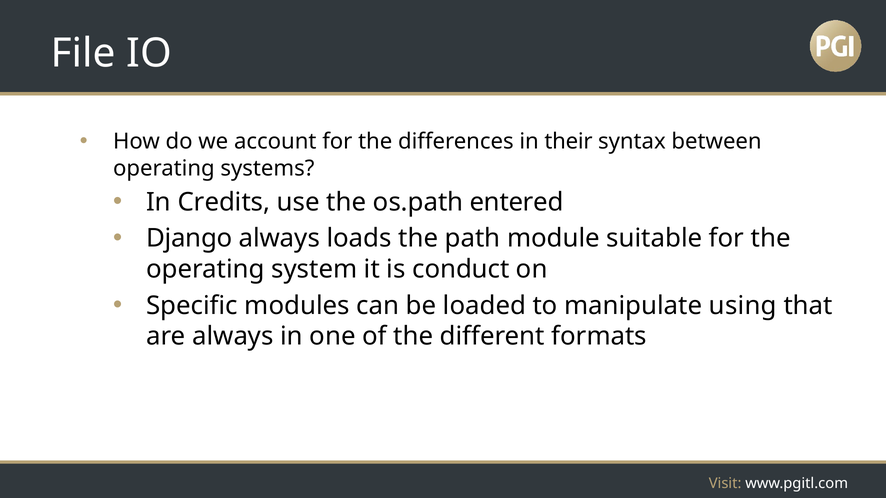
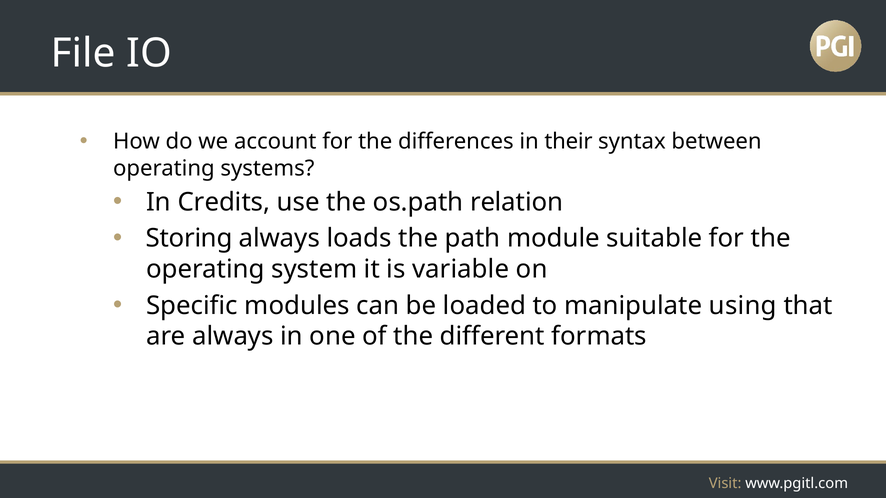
entered: entered -> relation (516, 203)
Django: Django -> Storing (189, 239)
conduct: conduct -> variable (461, 270)
